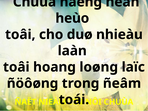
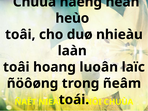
loøng: loøng -> luoân (99, 67)
